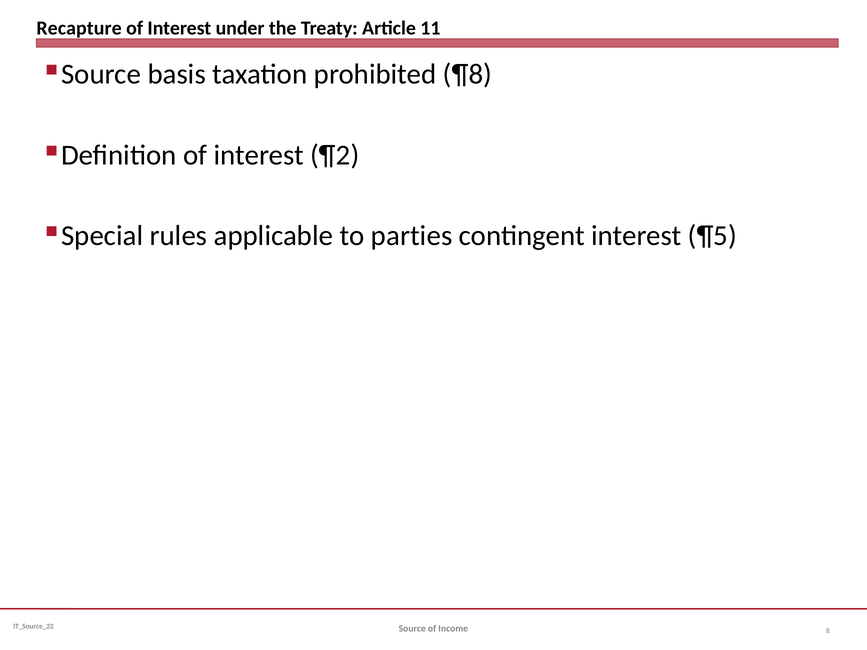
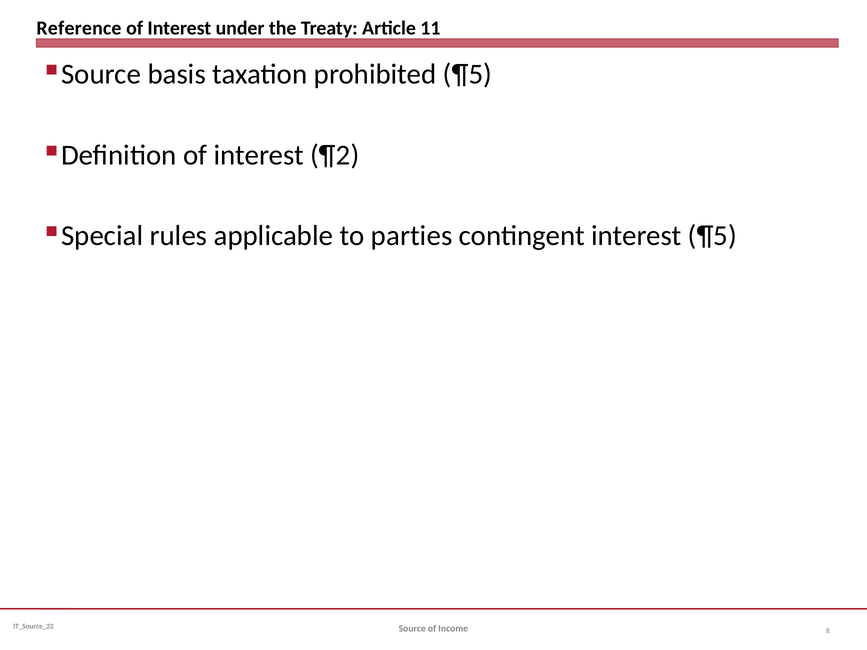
Recapture: Recapture -> Reference (79, 28)
prohibited ¶8: ¶8 -> ¶5 (468, 74)
